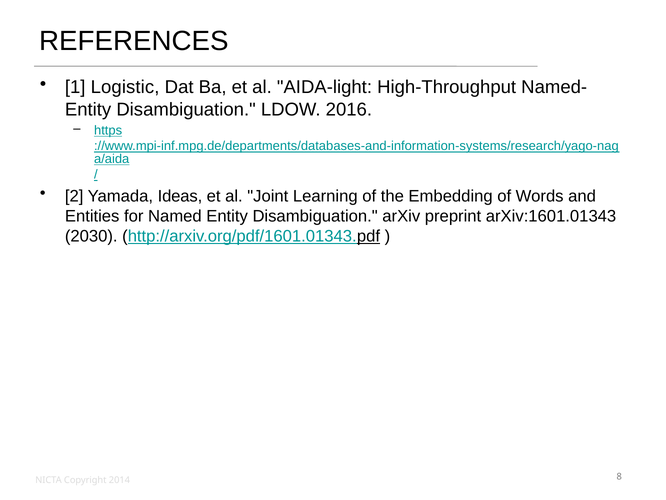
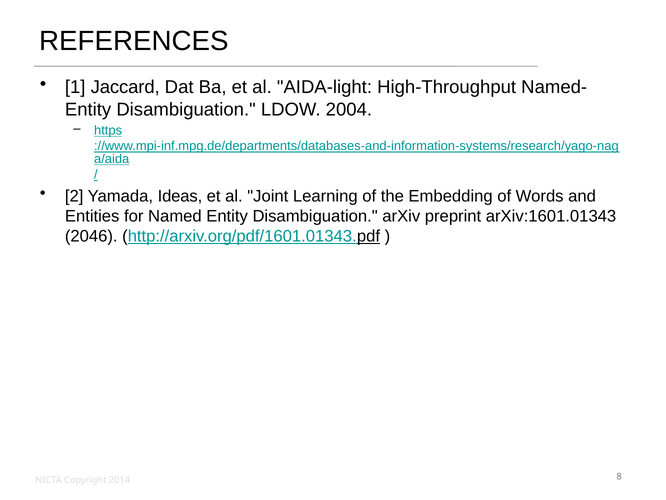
Logistic: Logistic -> Jaccard (125, 87)
2016: 2016 -> 2004 (349, 109)
2030: 2030 -> 2046 (91, 236)
